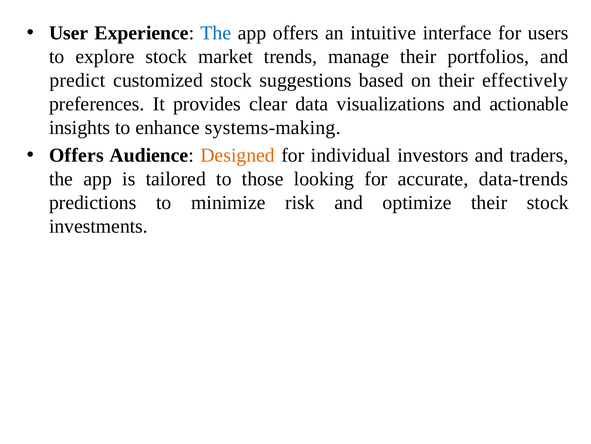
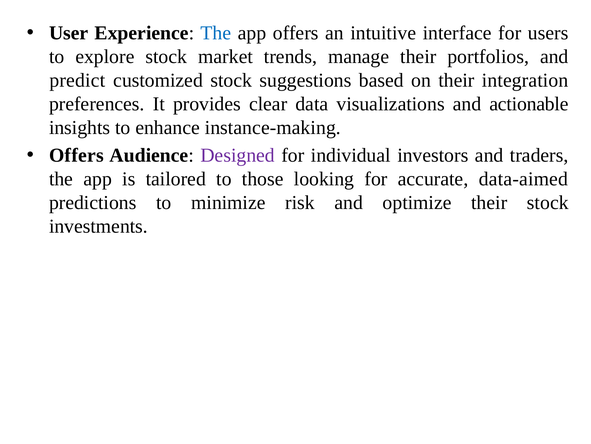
effectively: effectively -> integration (525, 80)
systems-making: systems-making -> instance-making (273, 128)
Designed colour: orange -> purple (238, 155)
data-trends: data-trends -> data-aimed (523, 179)
